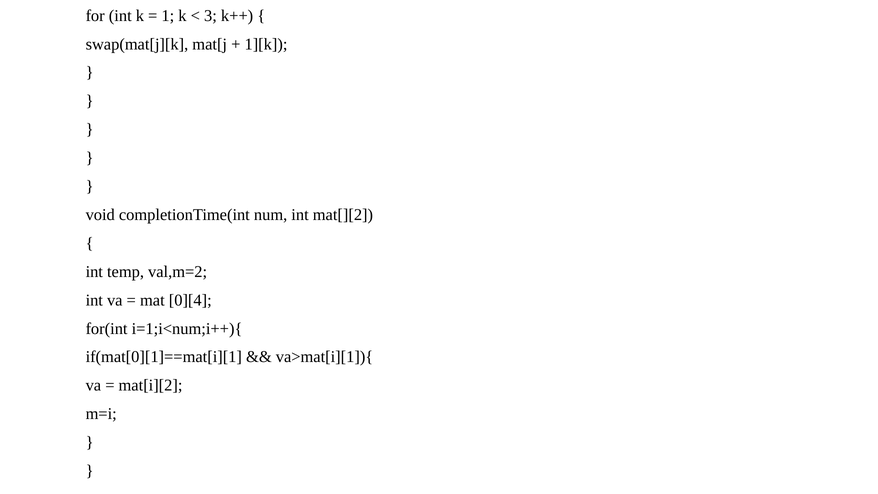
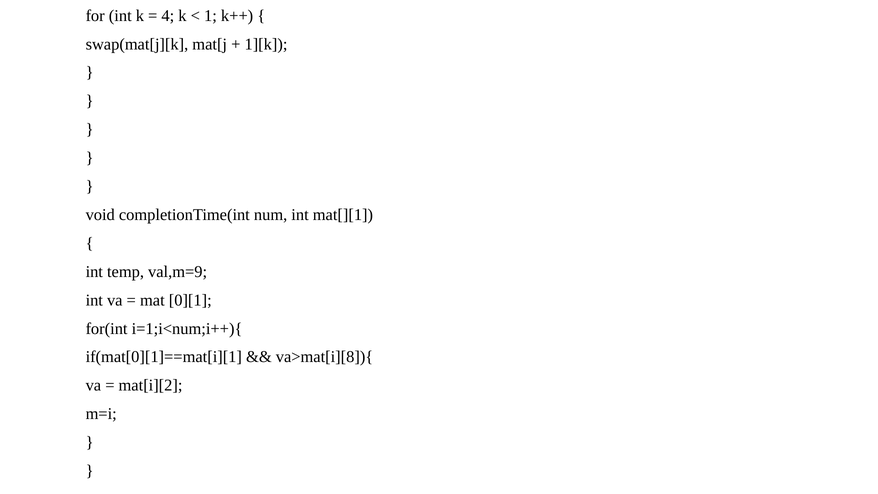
1: 1 -> 4 (168, 16)
3: 3 -> 1 (210, 16)
mat[][2: mat[][2 -> mat[][1 (343, 215)
val,m=2: val,m=2 -> val,m=9 (178, 272)
0][4: 0][4 -> 0][1 (190, 300)
va>mat[i][1]){: va>mat[i][1]){ -> va>mat[i][8]){ (325, 357)
